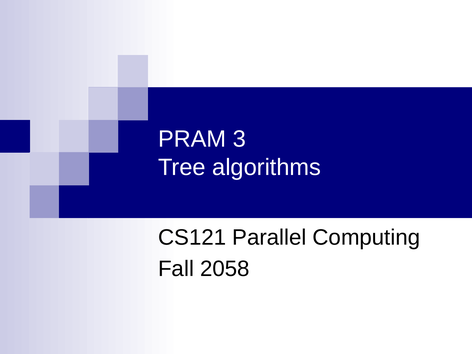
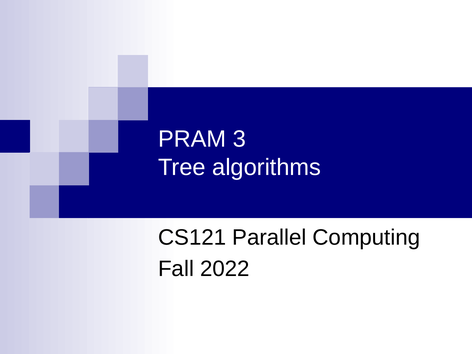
2058: 2058 -> 2022 (225, 269)
